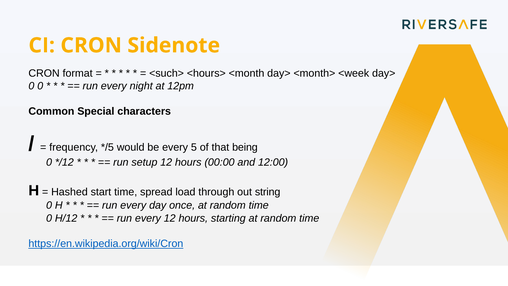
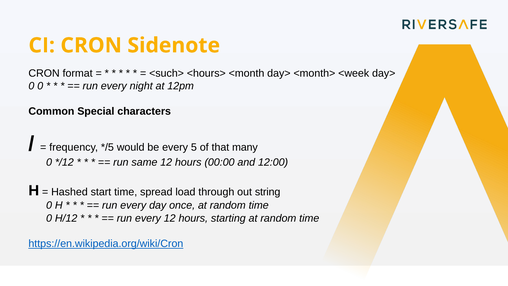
being: being -> many (245, 147)
setup: setup -> same (144, 162)
